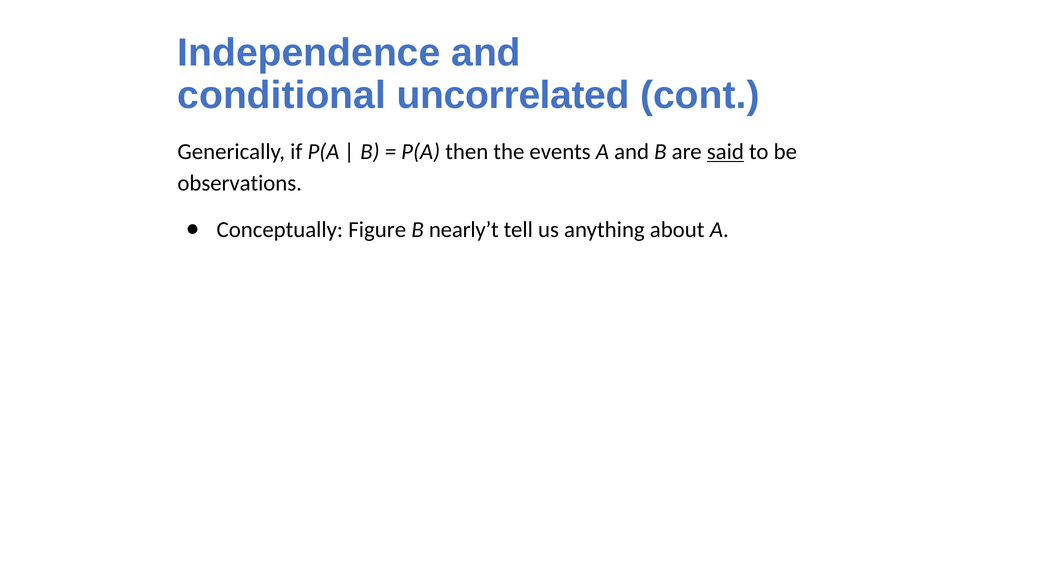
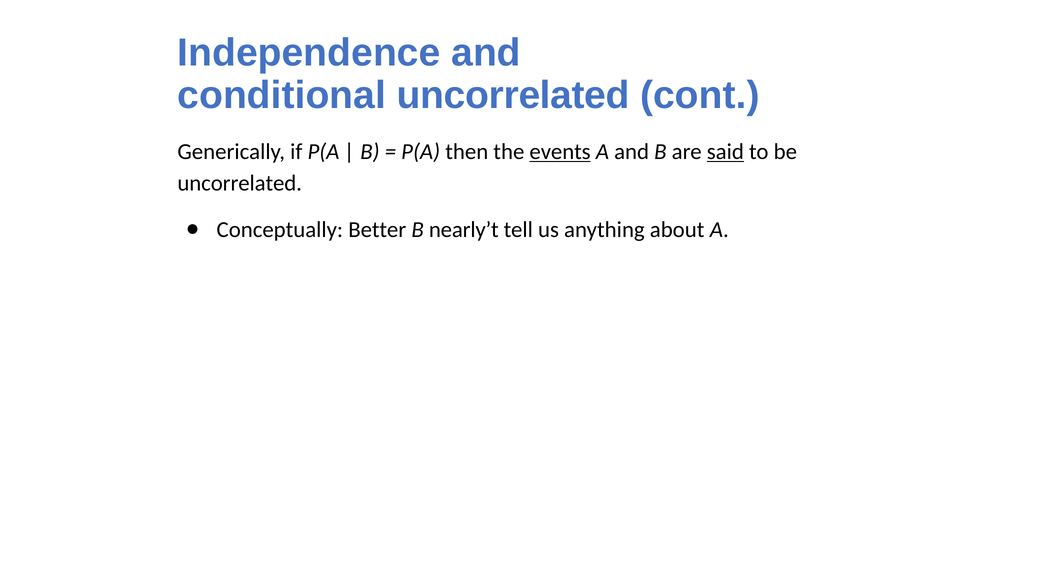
events underline: none -> present (560, 152)
observations: observations -> uncorrelated (240, 183)
Figure: Figure -> Better (377, 230)
